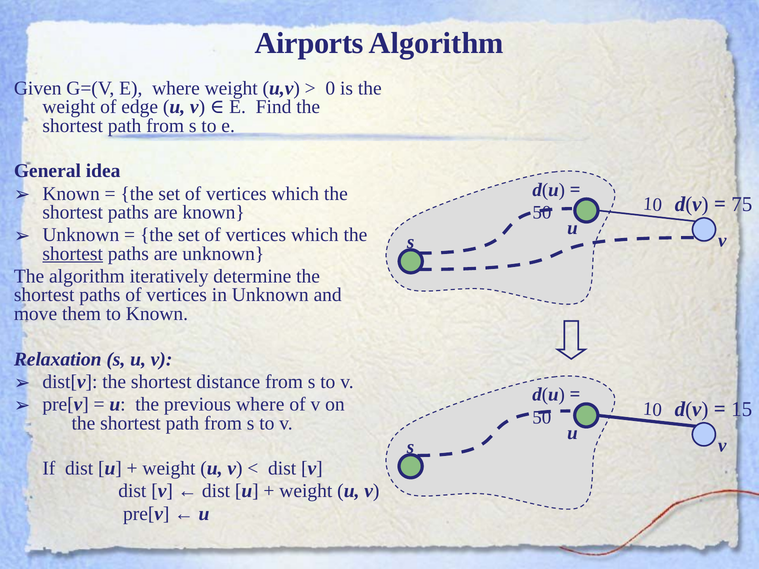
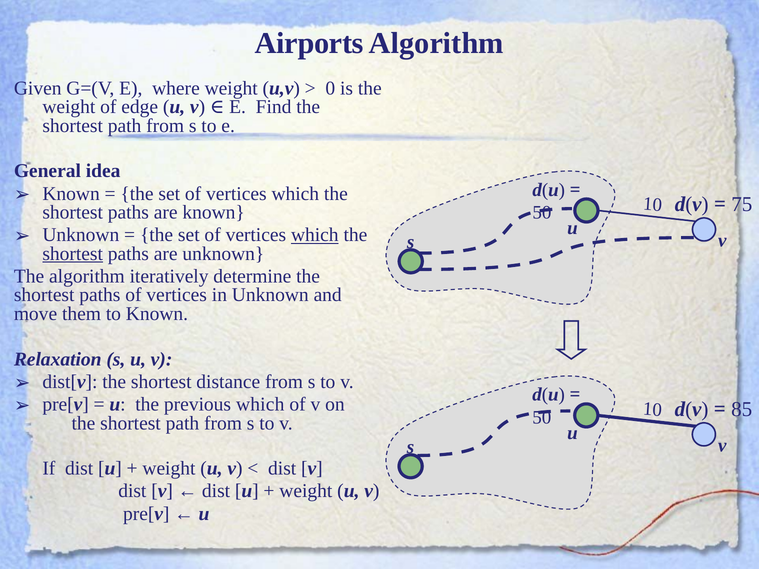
which underline: none -> present (315, 235)
previous where: where -> which (260, 405)
15: 15 -> 85 (742, 409)
